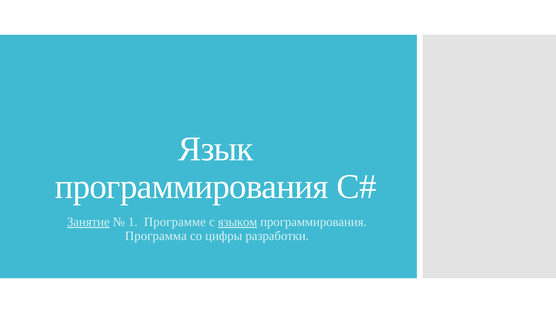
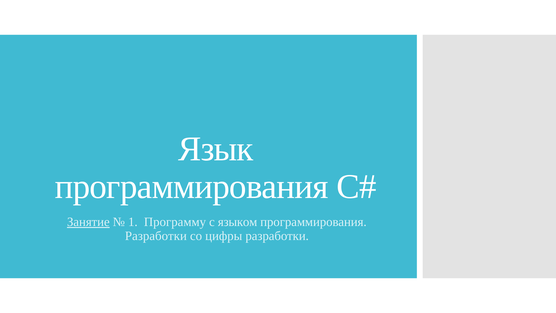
Программе: Программе -> Программу (175, 222)
языком underline: present -> none (238, 222)
Программа: Программа -> Разработки (156, 236)
